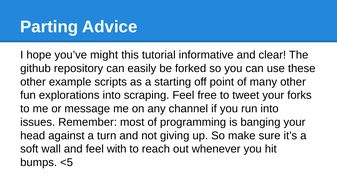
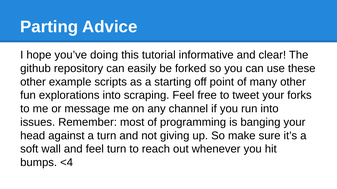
might: might -> doing (104, 55)
feel with: with -> turn (117, 149)
<5: <5 -> <4 (67, 163)
